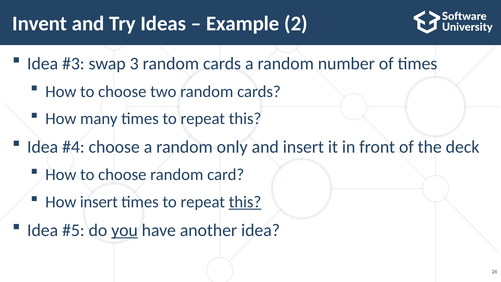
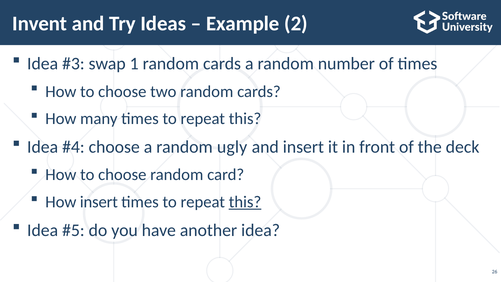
3: 3 -> 1 (134, 64)
only: only -> ugly (232, 147)
you underline: present -> none (125, 230)
